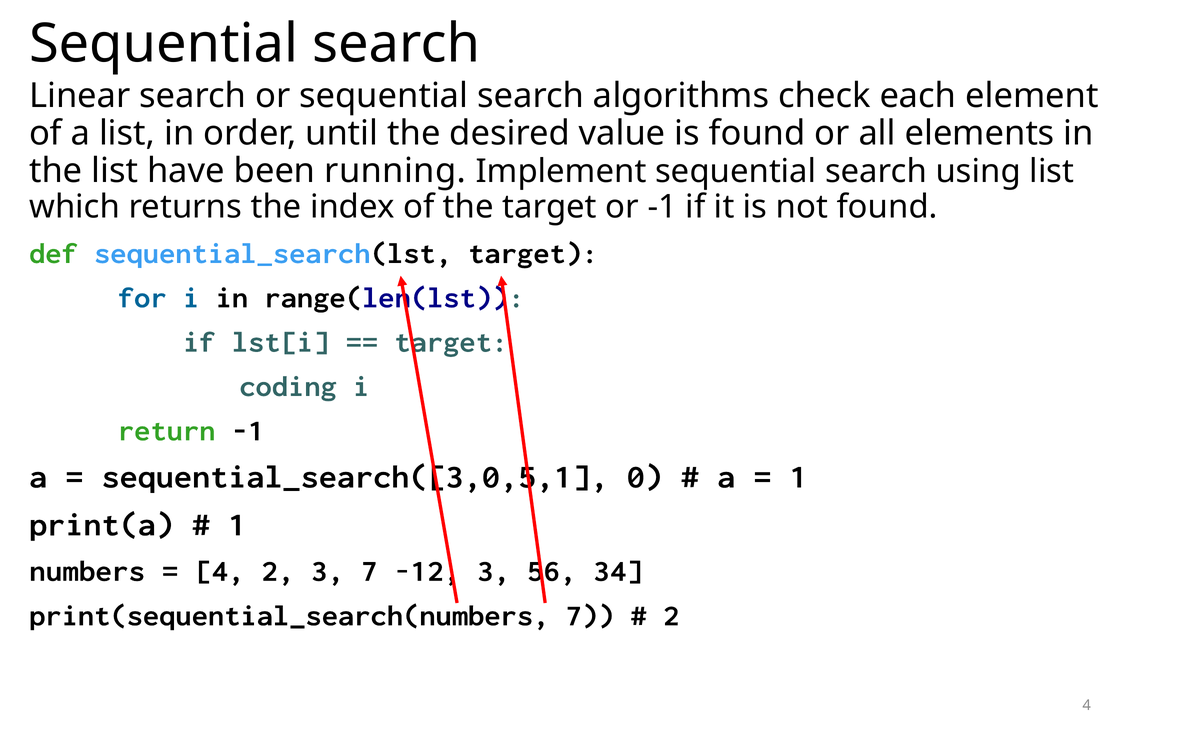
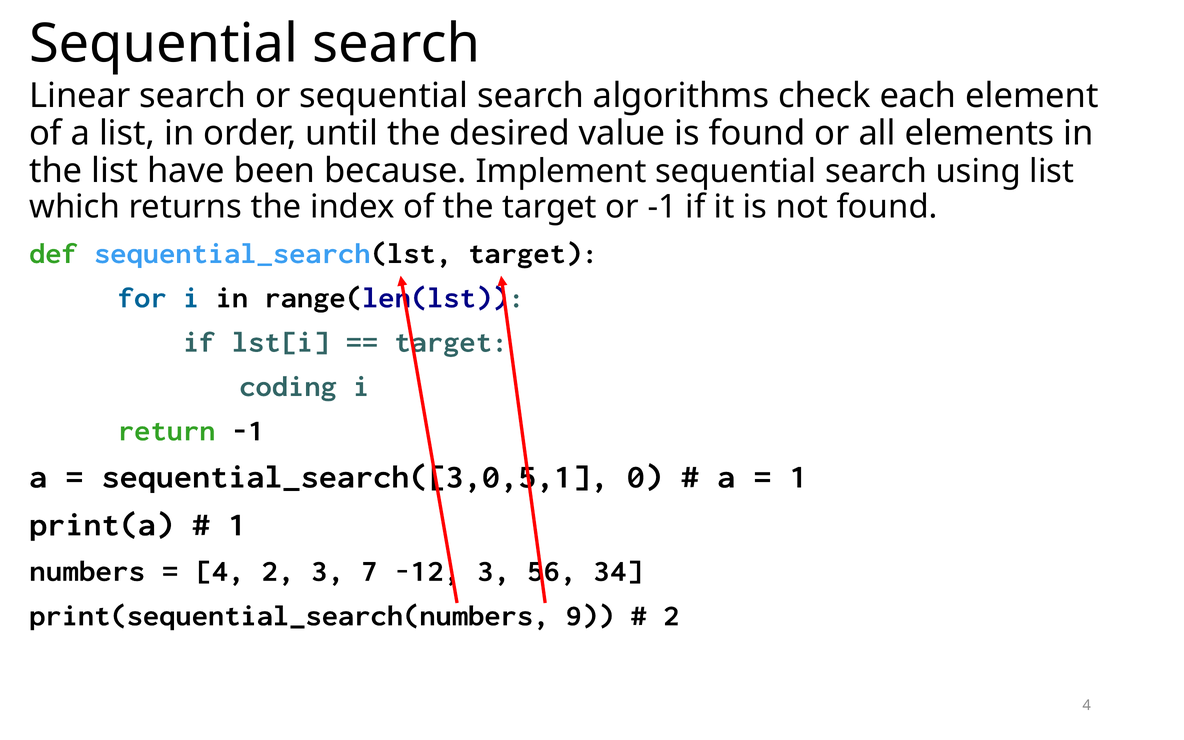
running: running -> because (395, 171)
print(sequential_search(numbers 7: 7 -> 9 (590, 616)
